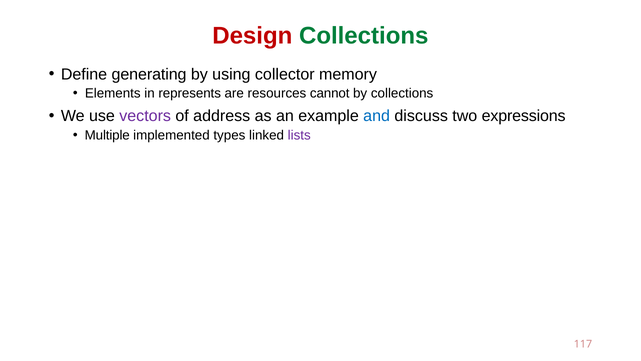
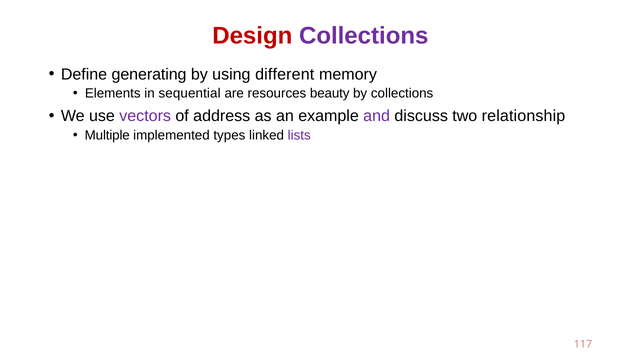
Collections colour: green -> purple (364, 36)
collector: collector -> different (285, 74)
represents: represents -> sequential (190, 93)
cannot: cannot -> beauty (330, 93)
and colour: blue -> purple (377, 116)
expressions: expressions -> relationship (523, 116)
